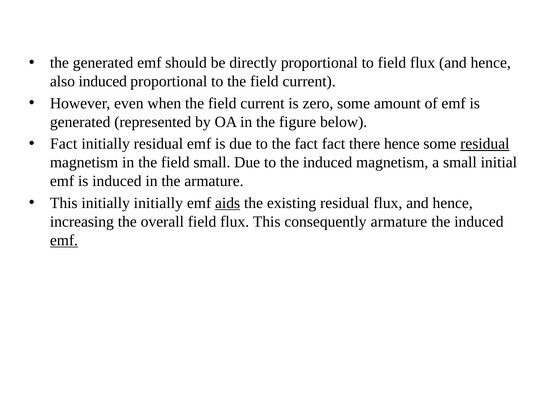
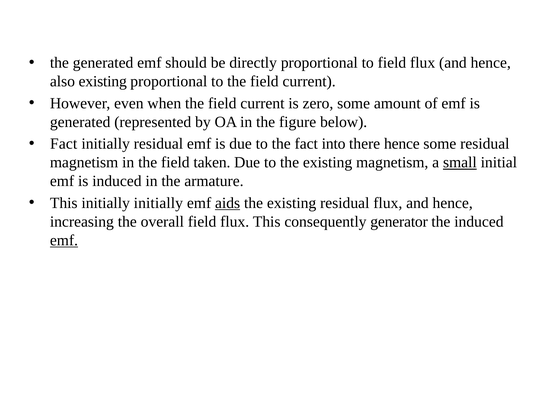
also induced: induced -> existing (103, 81)
fact fact: fact -> into (334, 144)
residual underline: present -> none (485, 144)
field small: small -> taken (212, 162)
to the induced: induced -> existing (328, 162)
small underline: none -> present (460, 162)
consequently armature: armature -> generator (399, 222)
